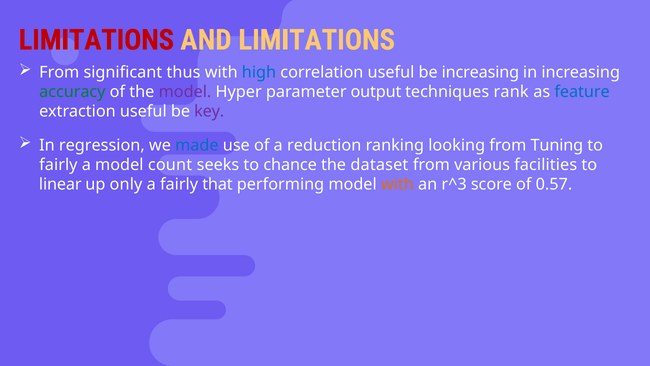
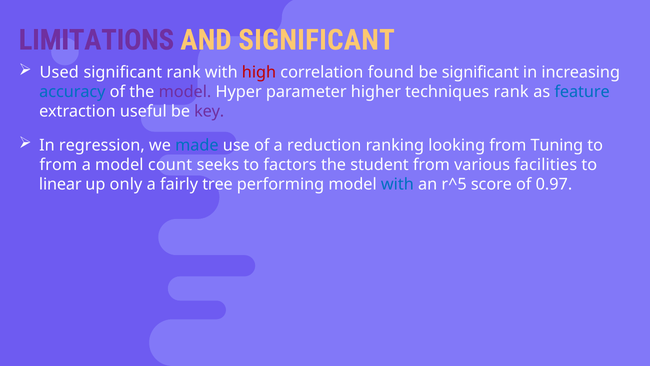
LIMITATIONS colour: red -> purple (96, 40)
AND LIMITATIONS: LIMITATIONS -> SIGNIFICANT (317, 40)
From: From -> Used (59, 72)
significant thus: thus -> rank (184, 72)
high colour: blue -> red (259, 72)
correlation useful: useful -> found (391, 72)
be increasing: increasing -> significant (480, 72)
accuracy colour: green -> blue (72, 92)
output: output -> higher (376, 92)
fairly: fairly -> from (58, 165)
chance: chance -> factors (290, 165)
dataset: dataset -> student (380, 165)
that: that -> tree (218, 184)
with colour: orange -> blue (397, 184)
r^3: r^3 -> r^5 (454, 184)
0.57: 0.57 -> 0.97 (554, 184)
